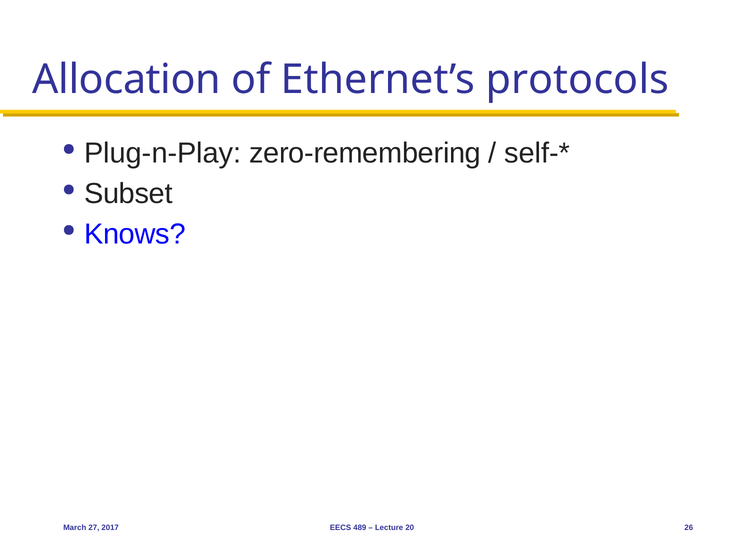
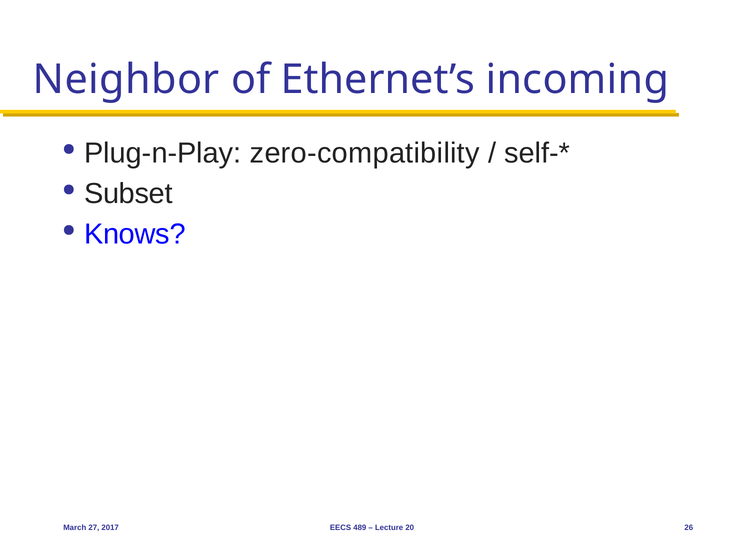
Allocation: Allocation -> Neighbor (126, 80)
protocols: protocols -> incoming (577, 80)
zero-remembering: zero-remembering -> zero-compatibility (365, 153)
